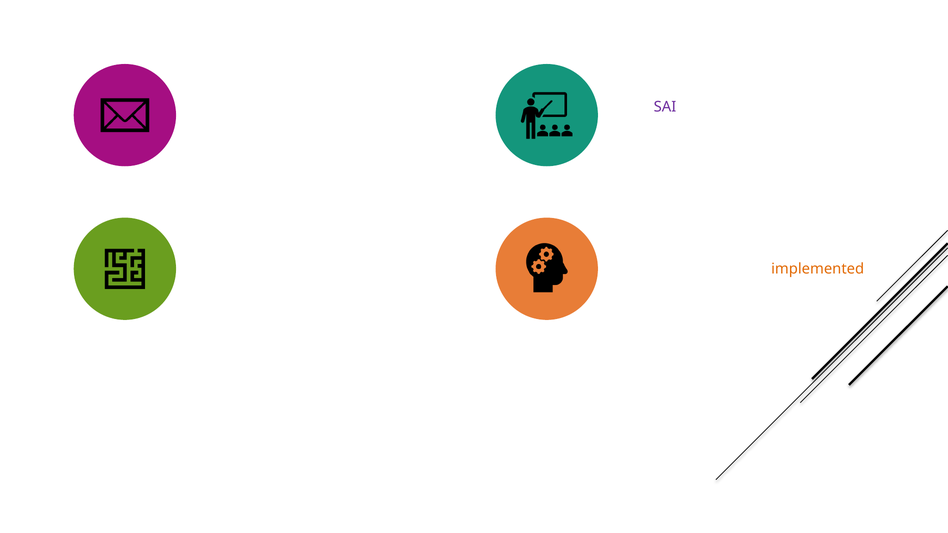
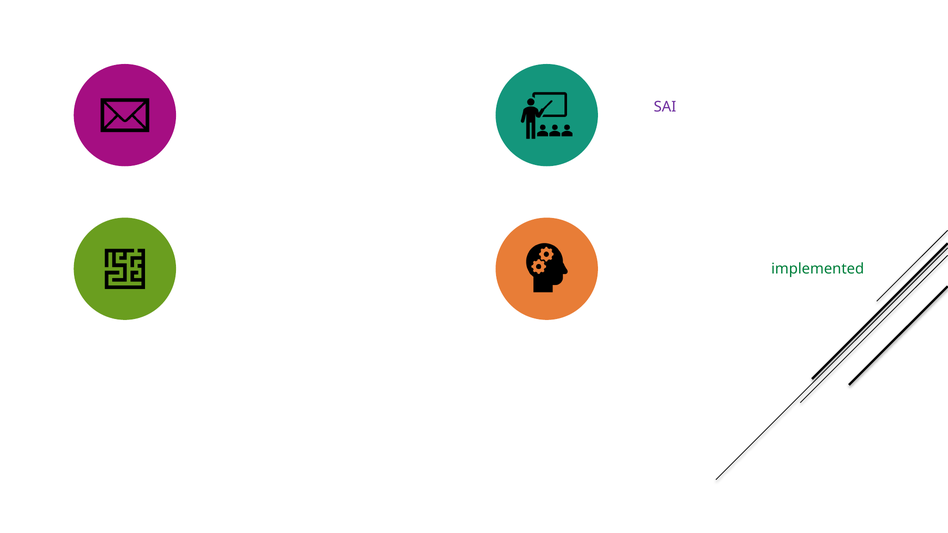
implemented colour: orange -> green (818, 269)
